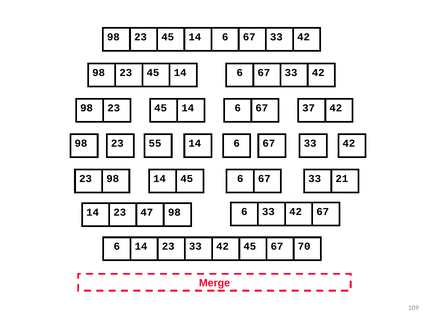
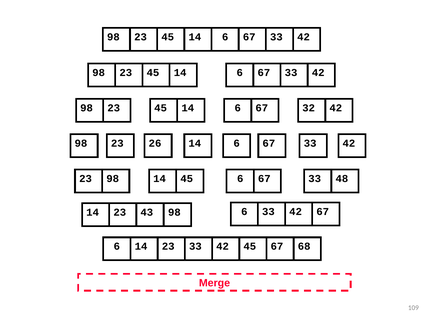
37: 37 -> 32 (309, 108)
55: 55 -> 26 (155, 143)
21: 21 -> 48 (342, 178)
47: 47 -> 43 (147, 212)
70: 70 -> 68 (304, 246)
